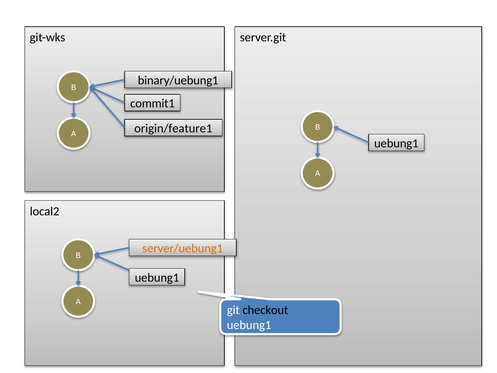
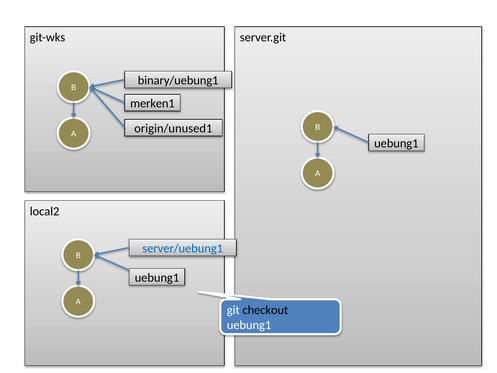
commit1: commit1 -> merken1 (152, 103)
origin/feature1: origin/feature1 -> origin/unused1 (173, 128)
server/uebung1 colour: orange -> blue (183, 248)
